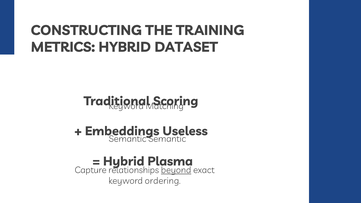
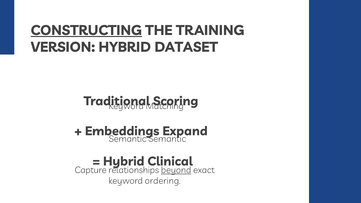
CONSTRUCTING underline: none -> present (86, 31)
METRICS: METRICS -> VERSION (63, 47)
Useless: Useless -> Expand (185, 131)
Plasma: Plasma -> Clinical (170, 161)
